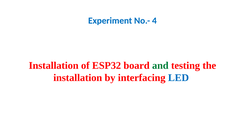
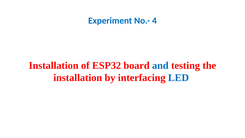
and colour: green -> blue (160, 65)
